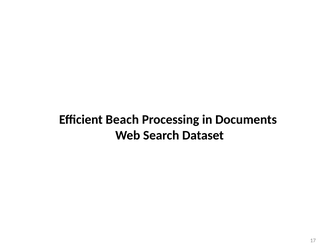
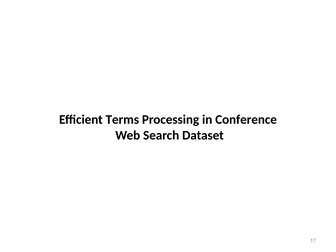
Beach: Beach -> Terms (122, 120)
Documents: Documents -> Conference (246, 120)
